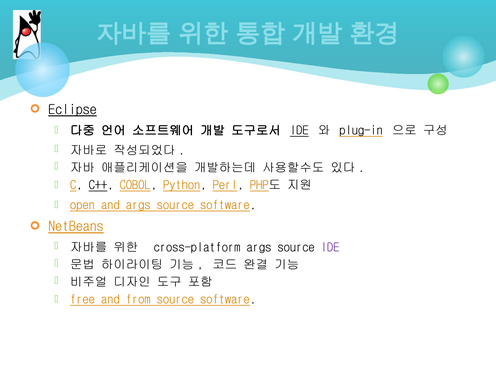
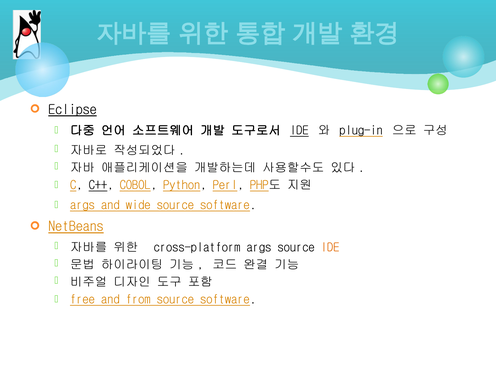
open: open -> args (82, 205)
and args: args -> wide (138, 205)
IDE colour: purple -> orange (330, 247)
